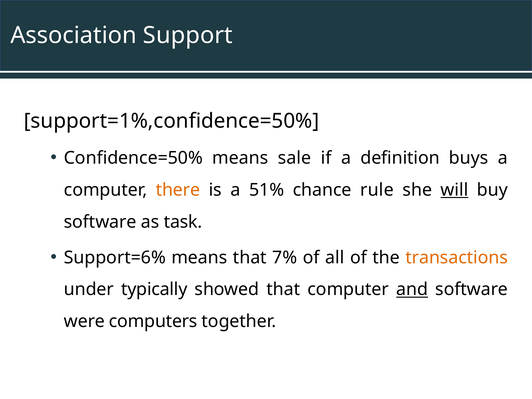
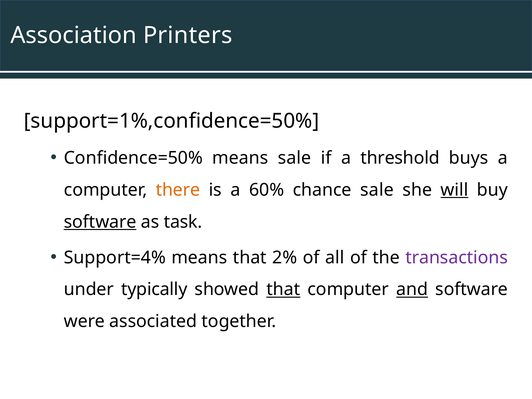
Support: Support -> Printers (188, 35)
definition: definition -> threshold (400, 158)
51%: 51% -> 60% (267, 190)
chance rule: rule -> sale (377, 190)
software underline: none -> present (100, 222)
Support=6%: Support=6% -> Support=4% (115, 258)
7%: 7% -> 2% (285, 258)
transactions colour: orange -> purple (457, 258)
that underline: none -> present (283, 289)
computers: computers -> associated (153, 321)
